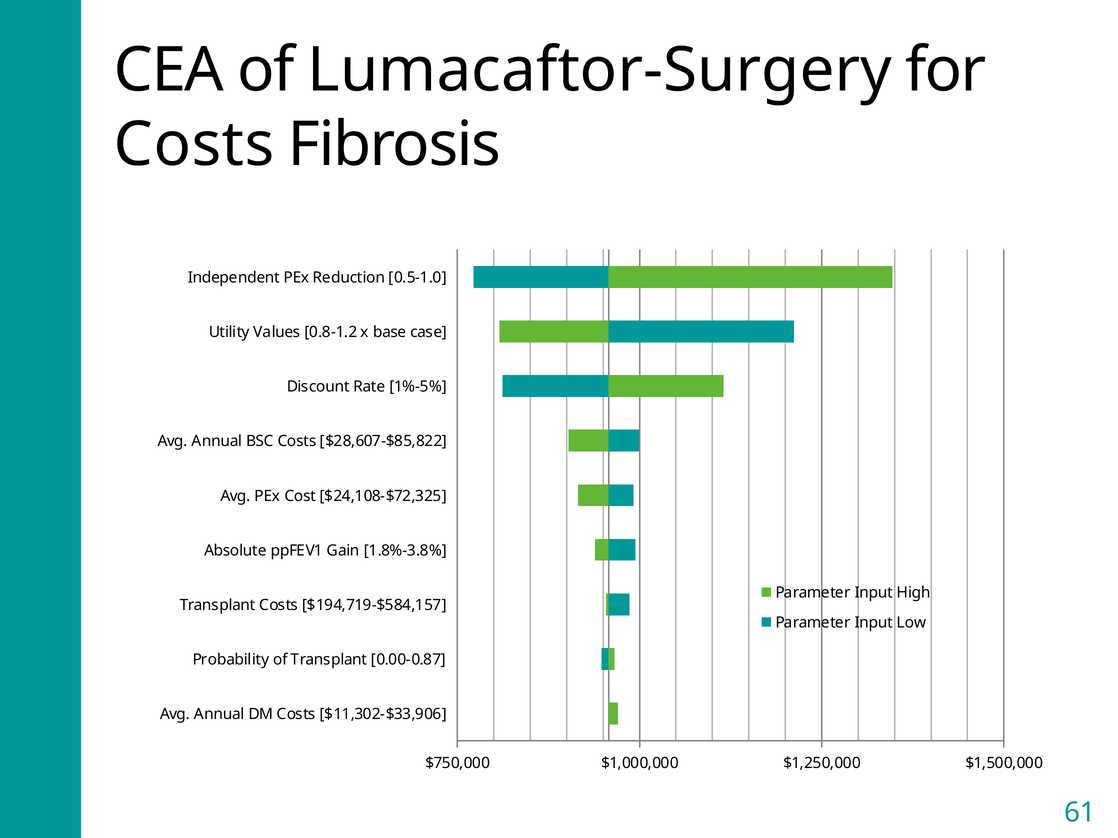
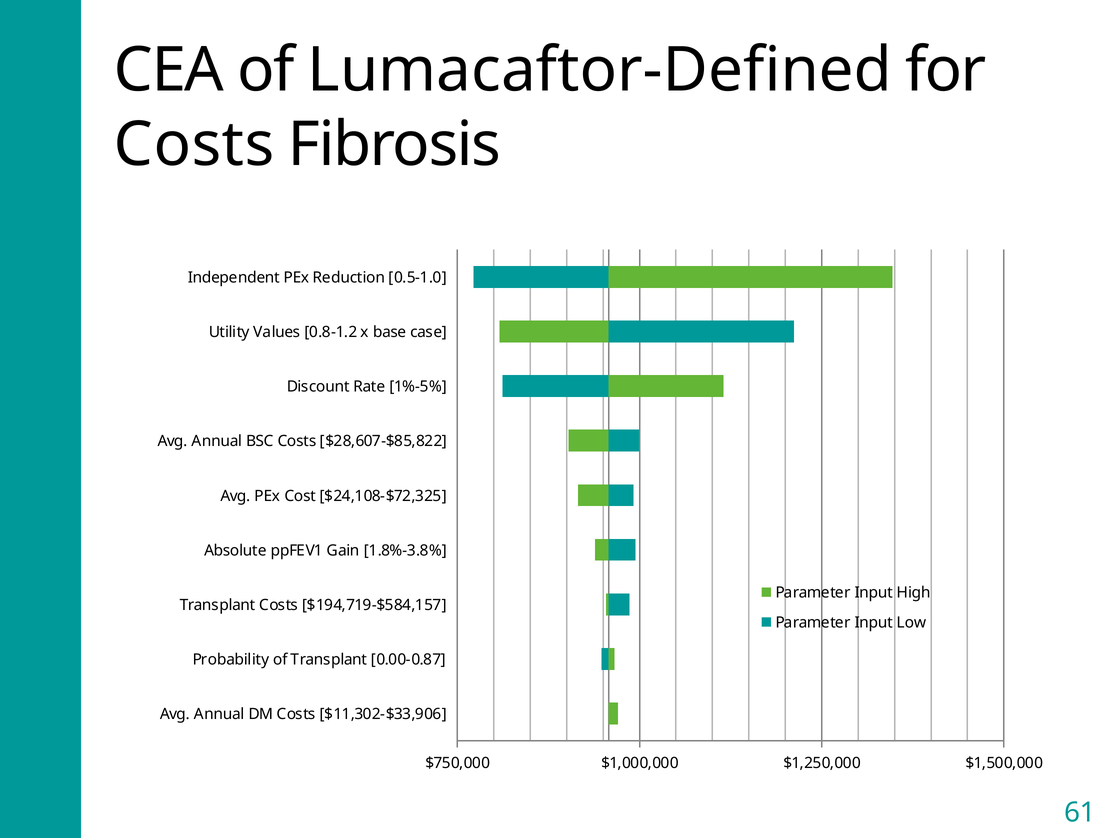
Lumacaftor-Surgery: Lumacaftor-Surgery -> Lumacaftor-Defined (600, 71)
